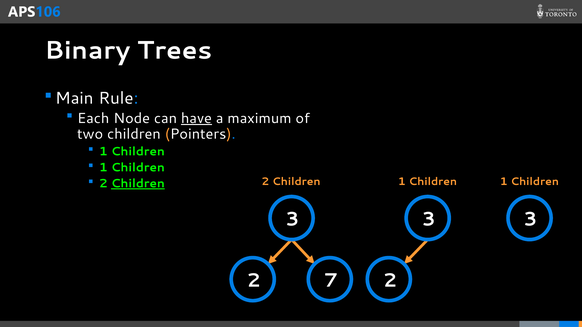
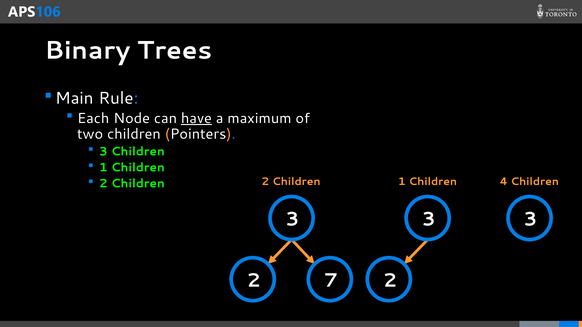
1: 1 -> 3 (103, 152)
1 Children 1: 1 -> 4 (504, 182)
Children underline: present -> none (138, 184)
